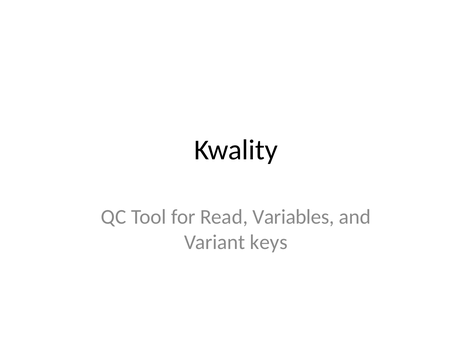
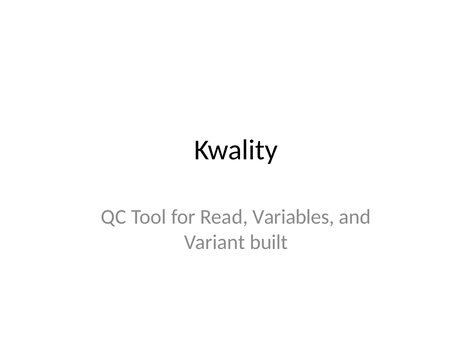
keys: keys -> built (269, 242)
